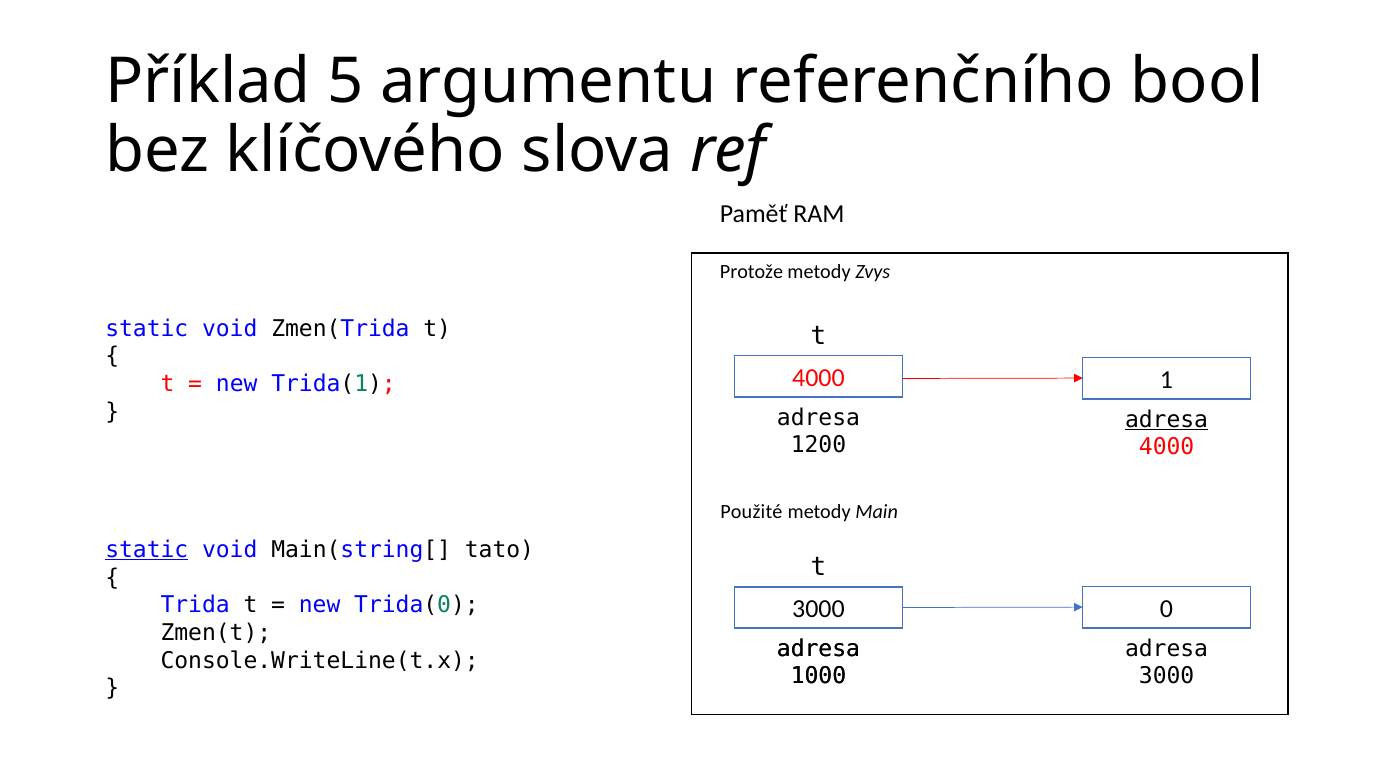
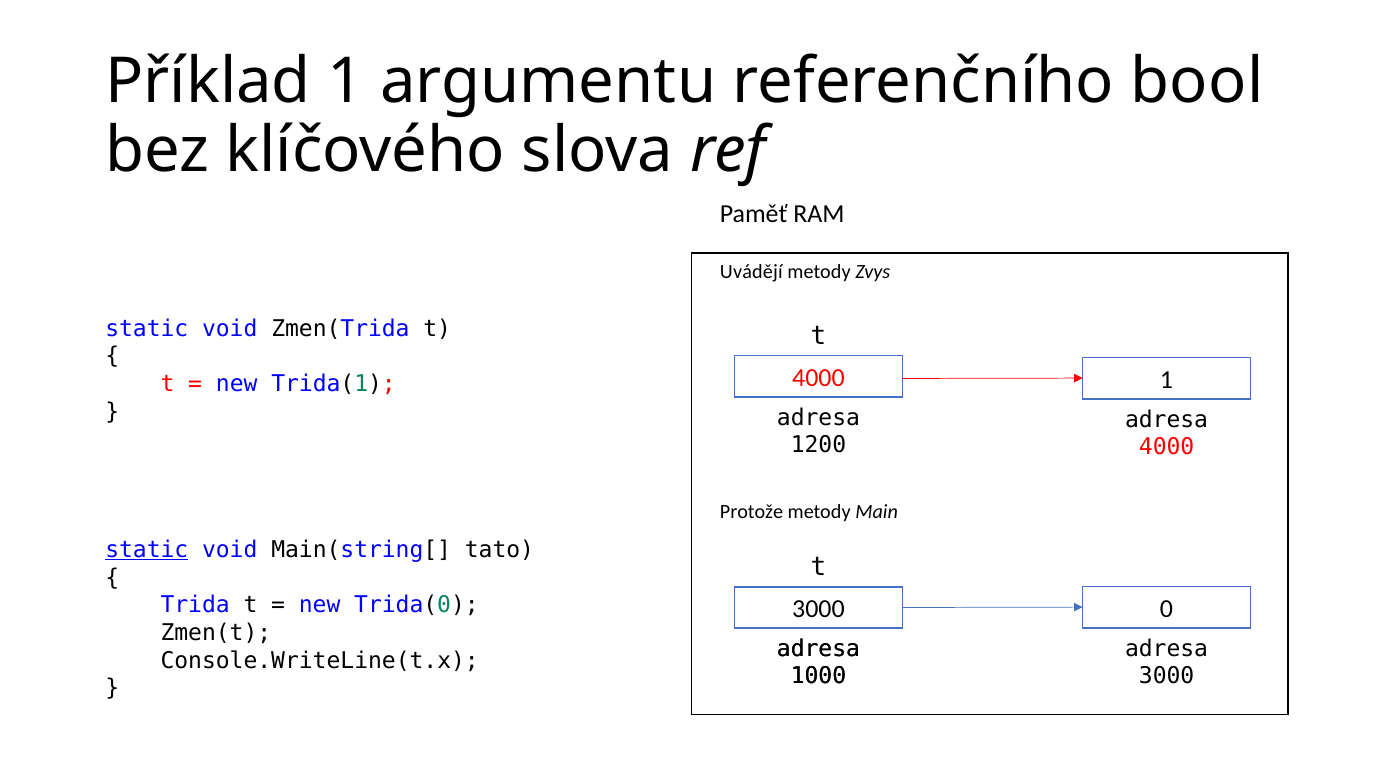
Příklad 5: 5 -> 1 (345, 82)
Protože: Protože -> Uvádějí (751, 272)
adresa underline: present -> none (1167, 419)
Použité: Použité -> Protože (752, 512)
